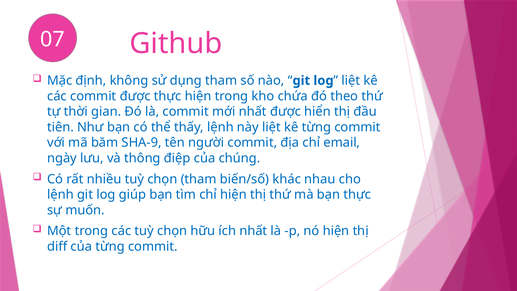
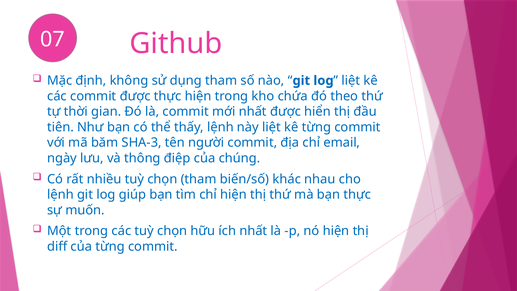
SHA-9: SHA-9 -> SHA-3 (142, 143)
